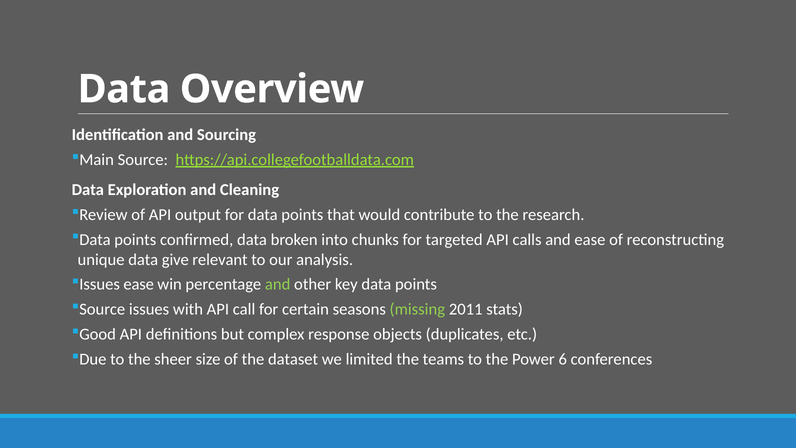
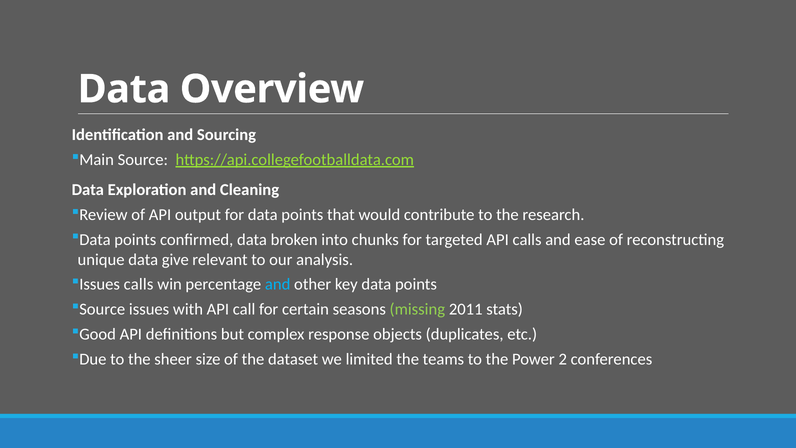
Issues ease: ease -> calls (139, 284)
and colour: light green -> light blue (278, 284)
6: 6 -> 2 (563, 359)
